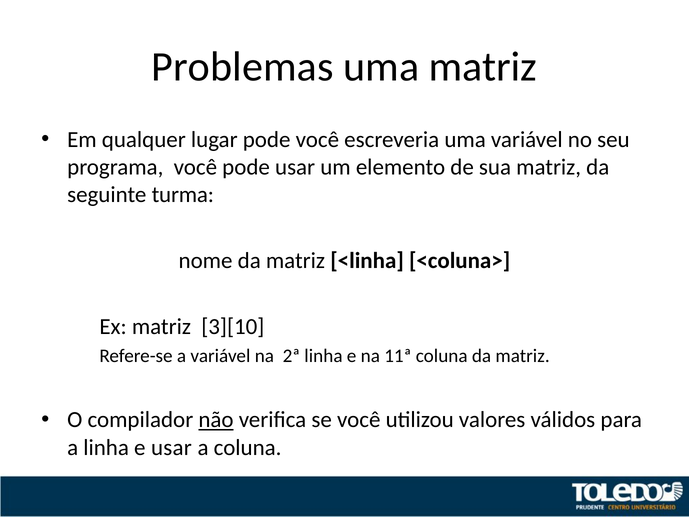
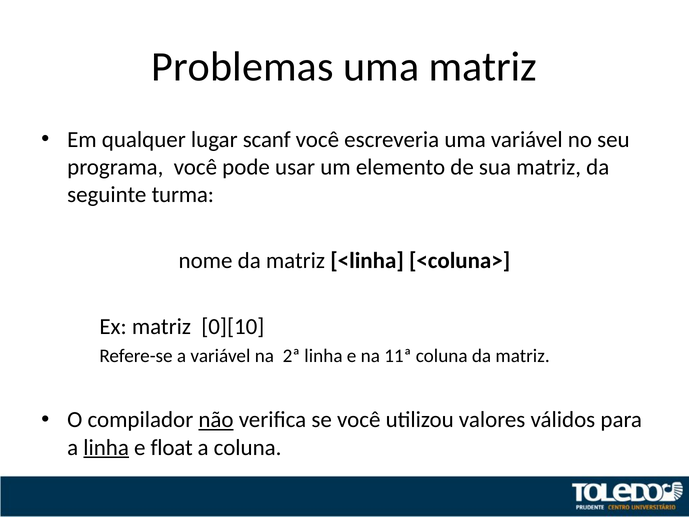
lugar pode: pode -> scanf (267, 139)
3][10: 3][10 -> 0][10 (233, 326)
linha underline: none -> present (106, 447)
e usar: usar -> float (172, 447)
